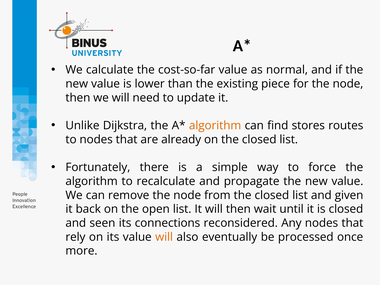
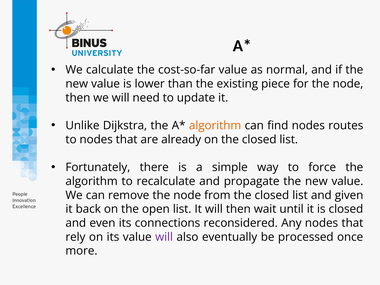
find stores: stores -> nodes (308, 126)
seen: seen -> even (102, 223)
will colour: orange -> purple (164, 237)
